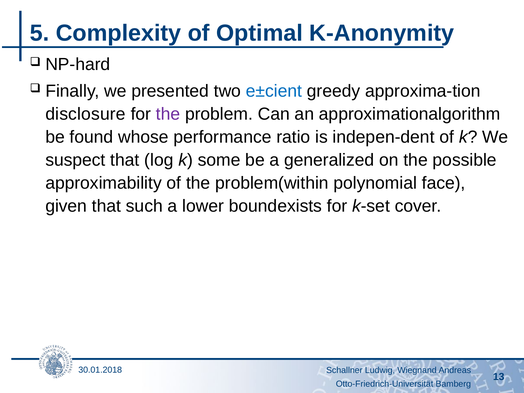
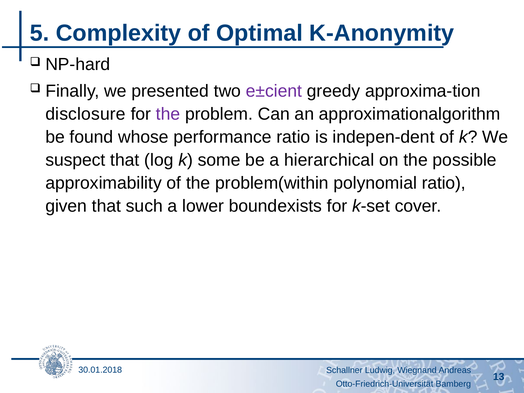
e±cient colour: blue -> purple (274, 91)
generalized: generalized -> hierarchical (329, 160)
polynomial face: face -> ratio (444, 183)
